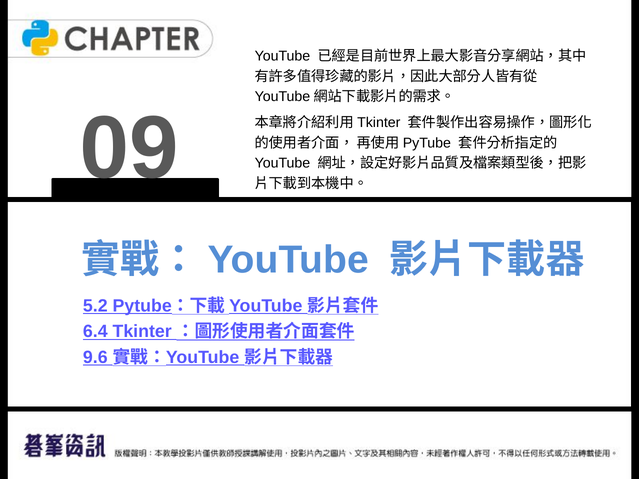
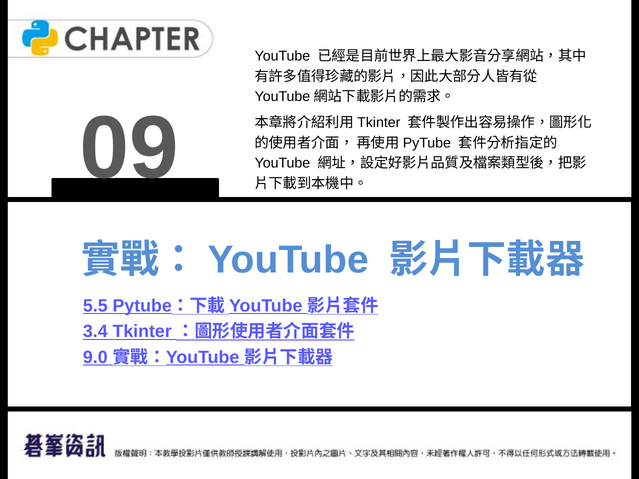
5.2: 5.2 -> 5.5 (95, 306)
6.4: 6.4 -> 3.4 (95, 332)
9.6: 9.6 -> 9.0 (95, 357)
